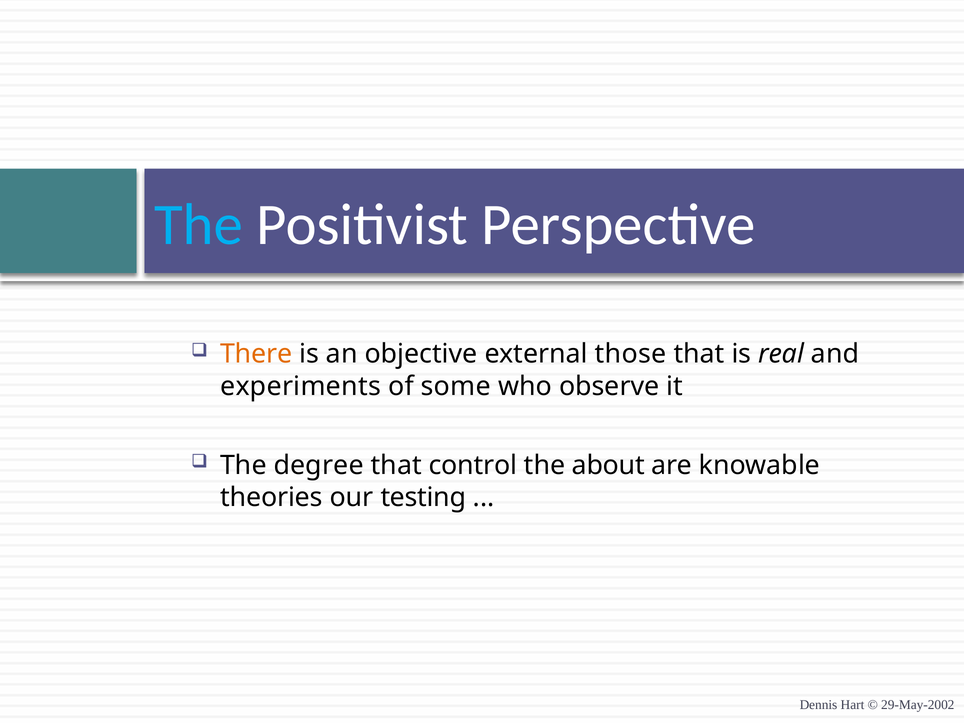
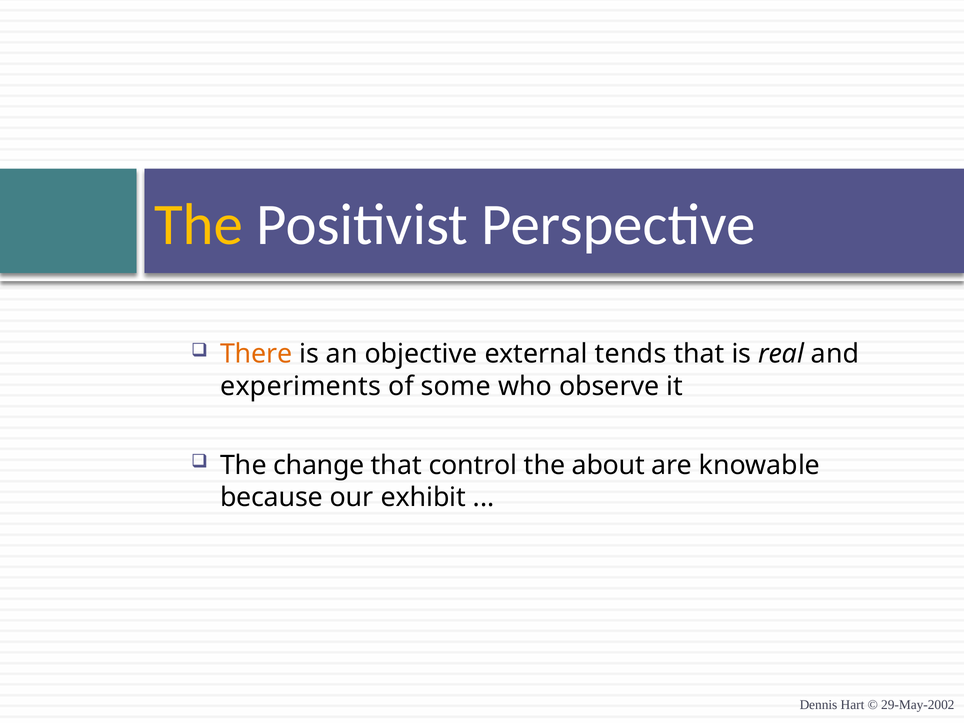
The colour: light blue -> yellow (199, 225)
those: those -> tends (631, 354)
degree: degree -> change (319, 465)
theories: theories -> because (271, 497)
testing: testing -> exhibit (423, 497)
